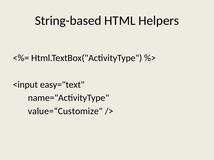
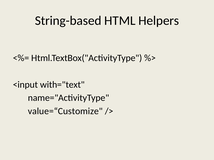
easy="text: easy="text -> with="text (62, 85)
